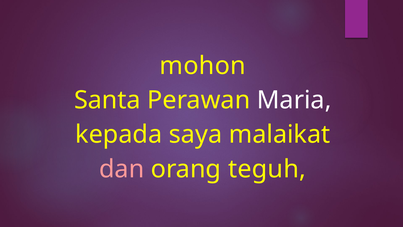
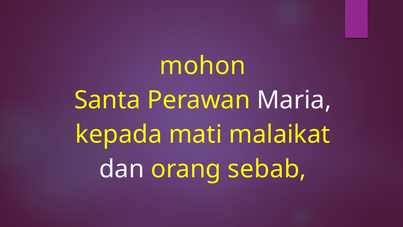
saya: saya -> mati (195, 134)
dan colour: pink -> white (122, 169)
teguh: teguh -> sebab (267, 169)
